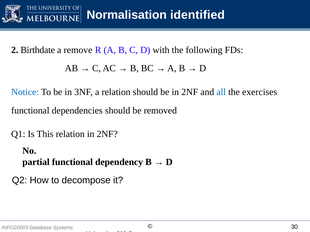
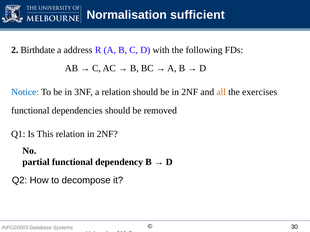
identified: identified -> sufficient (197, 15)
remove: remove -> address (78, 50)
all colour: blue -> orange (221, 92)
